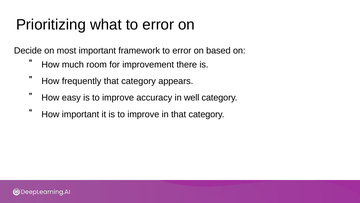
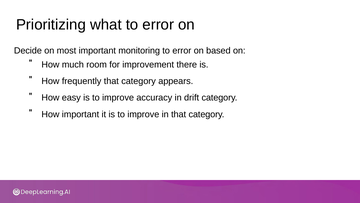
framework: framework -> monitoring (139, 51)
well: well -> drift (192, 98)
